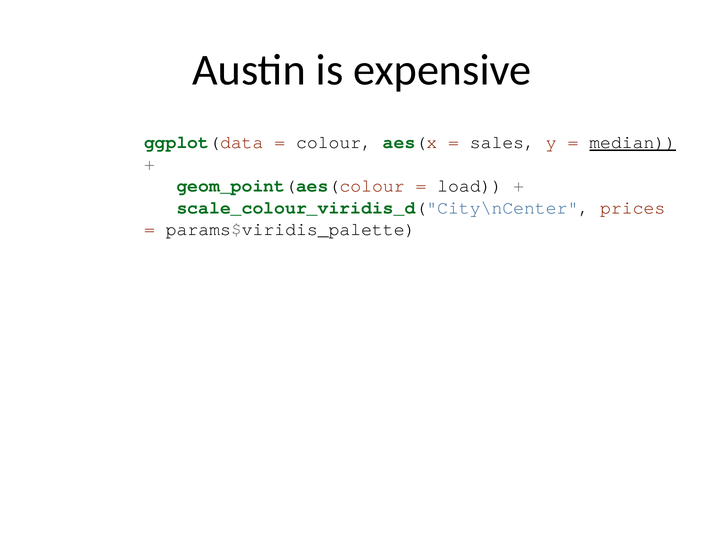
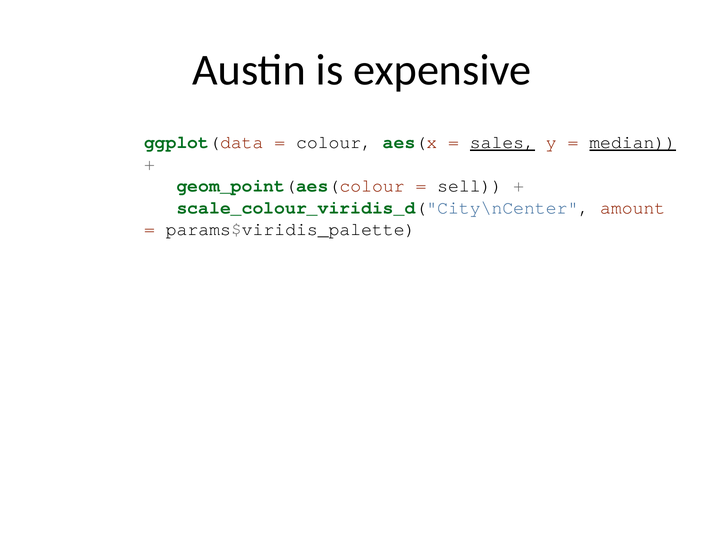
sales underline: none -> present (502, 142)
load: load -> sell (470, 186)
prices: prices -> amount (633, 208)
